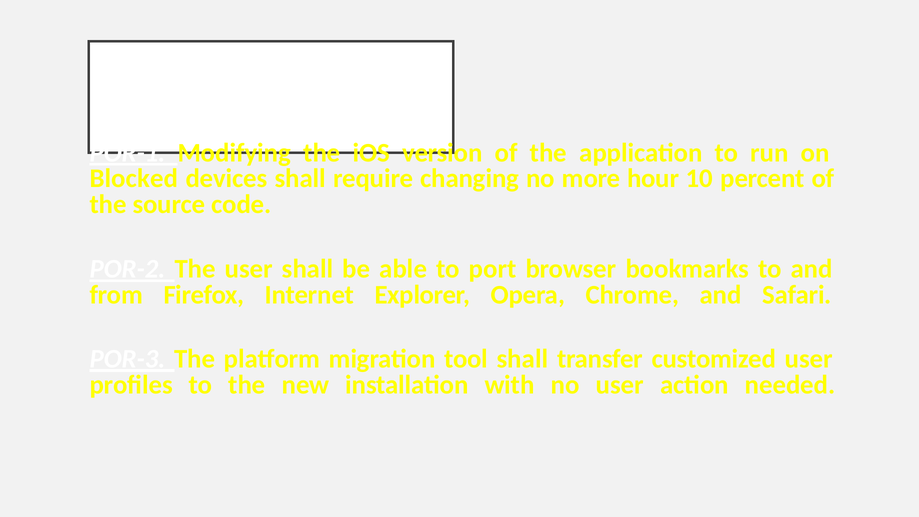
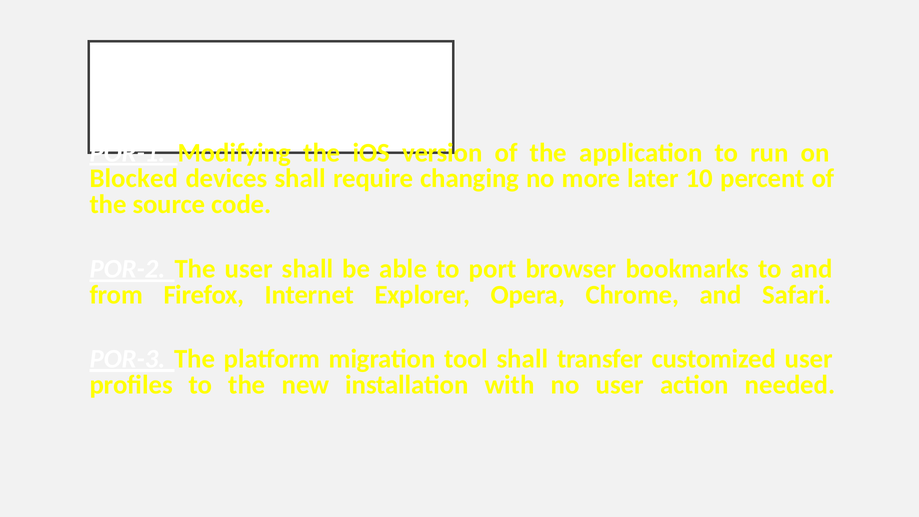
hour: hour -> later (653, 179)
